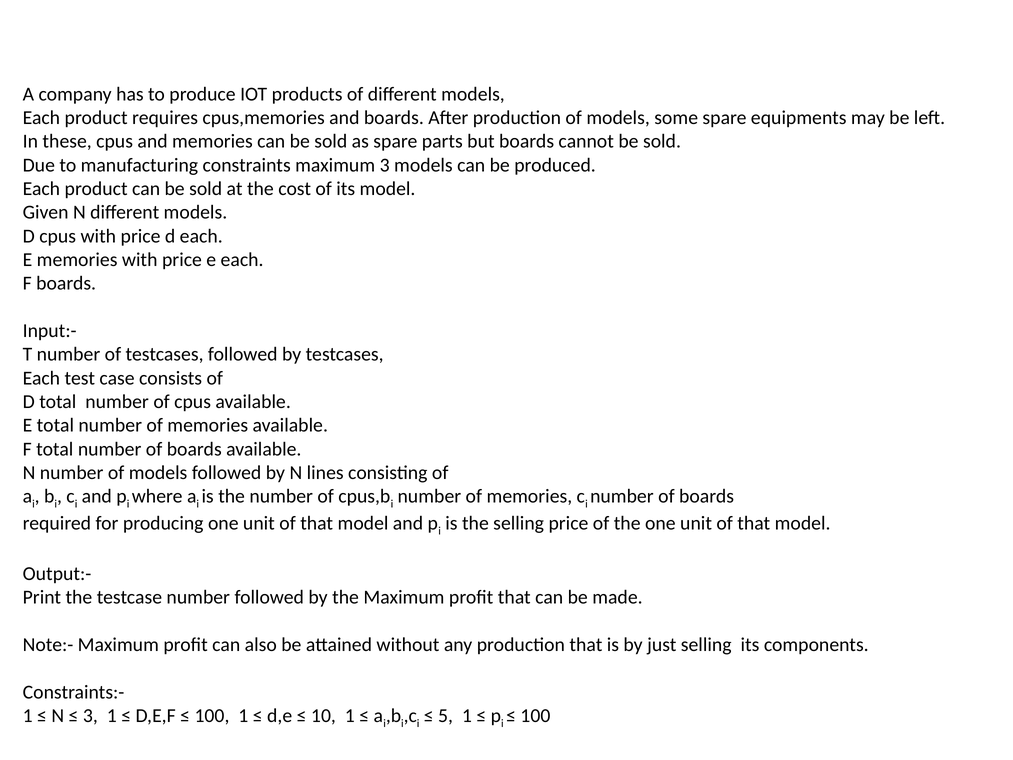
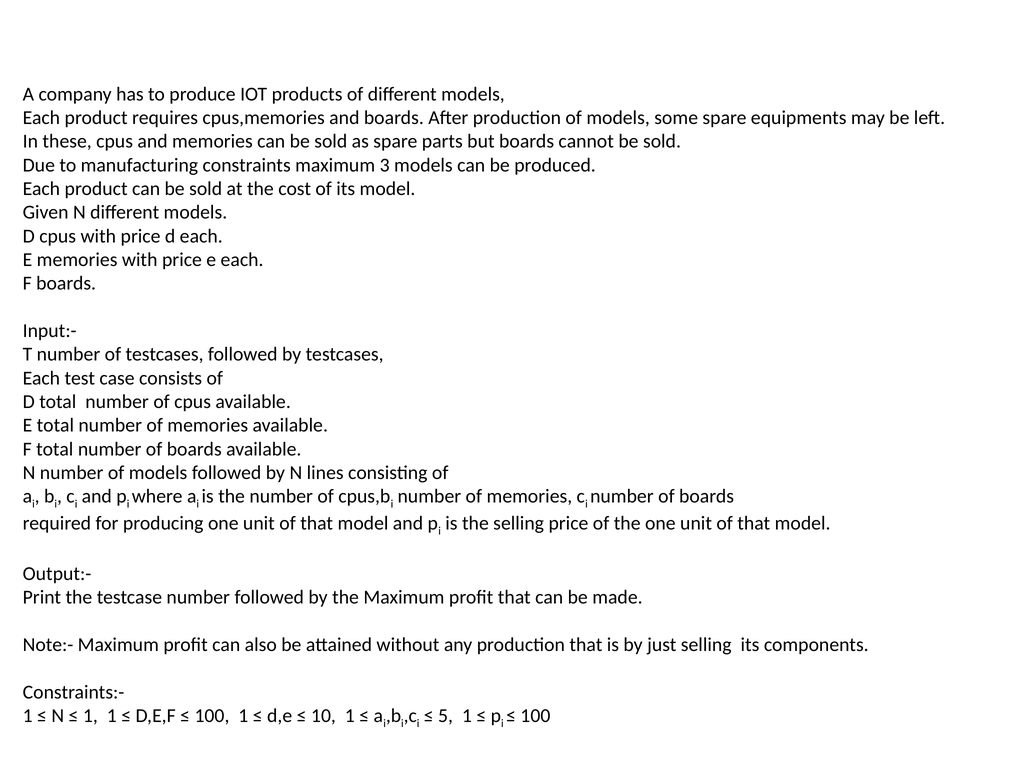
3: 3 -> 1 (90, 715)
